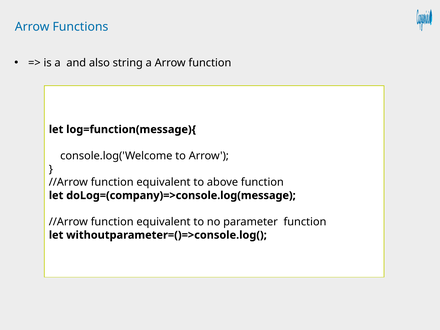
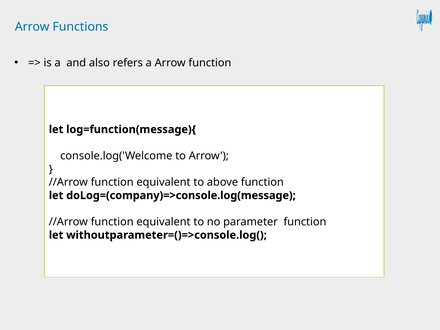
string: string -> refers (128, 63)
